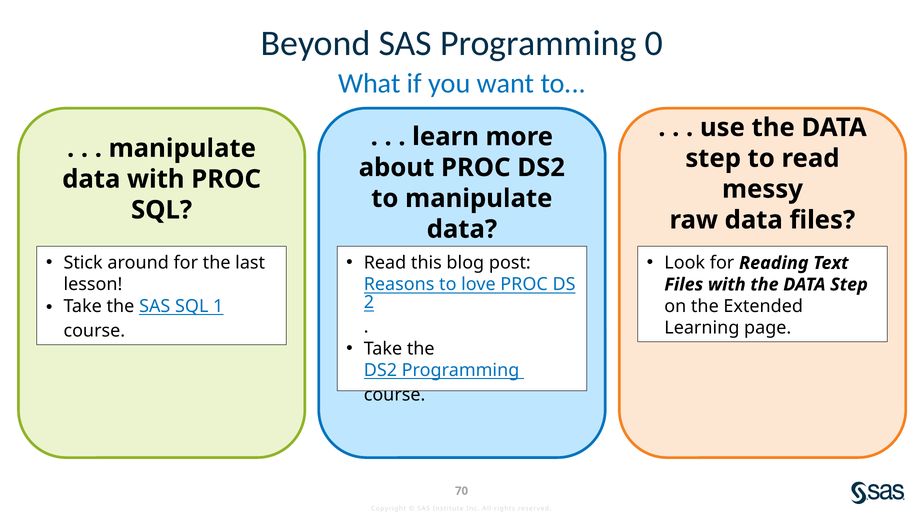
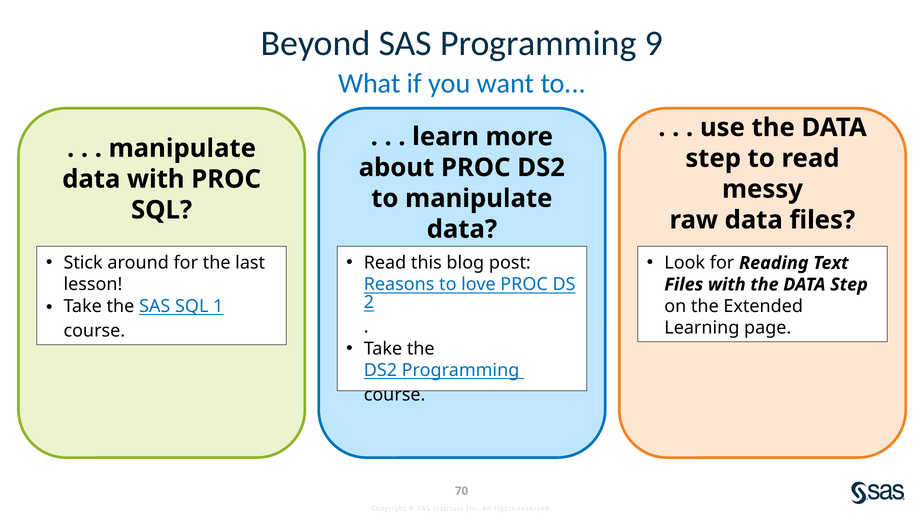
0: 0 -> 9 (654, 43)
